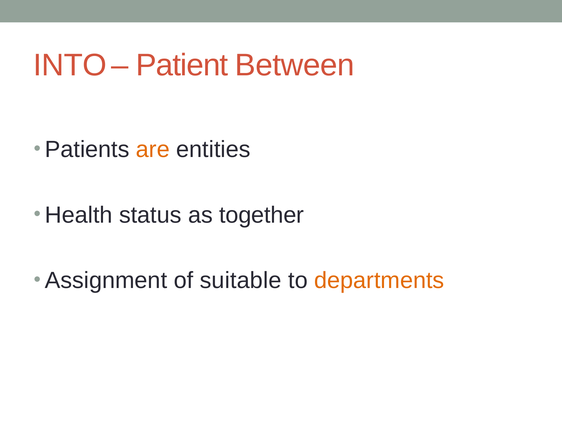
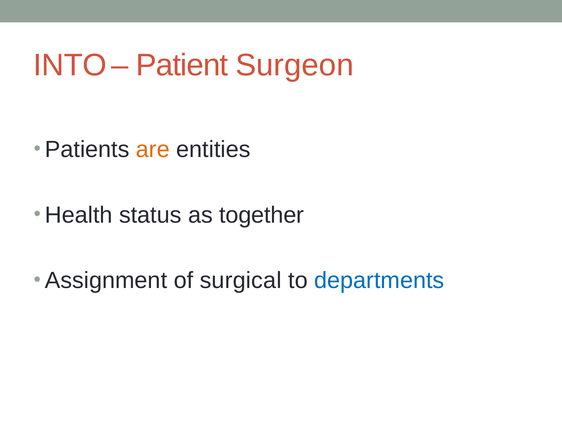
Between: Between -> Surgeon (295, 65)
suitable: suitable -> surgical (241, 281)
departments colour: orange -> blue (379, 281)
